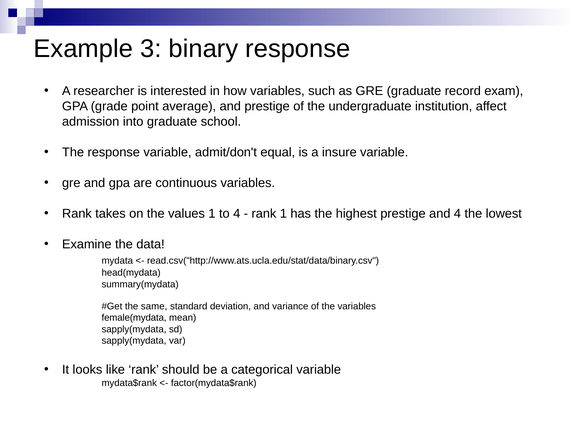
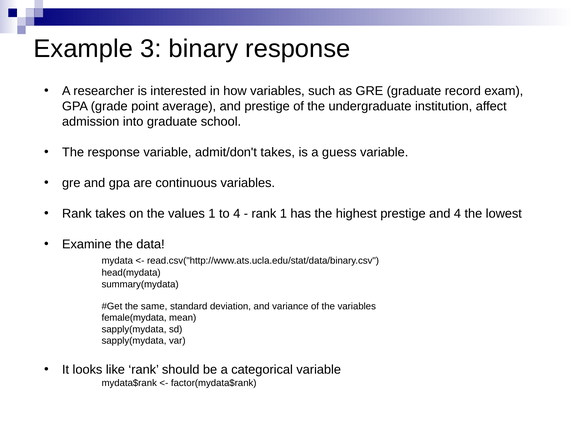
admit/don't equal: equal -> takes (278, 152)
insure: insure -> guess (339, 152)
